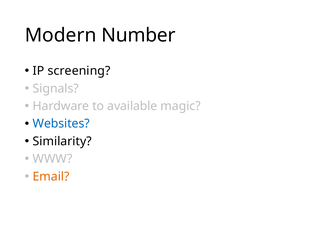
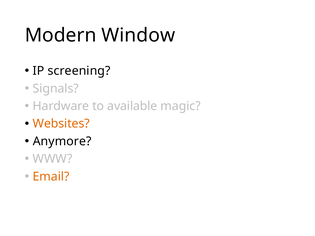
Number: Number -> Window (138, 35)
Websites colour: blue -> orange (61, 124)
Similarity: Similarity -> Anymore (62, 141)
